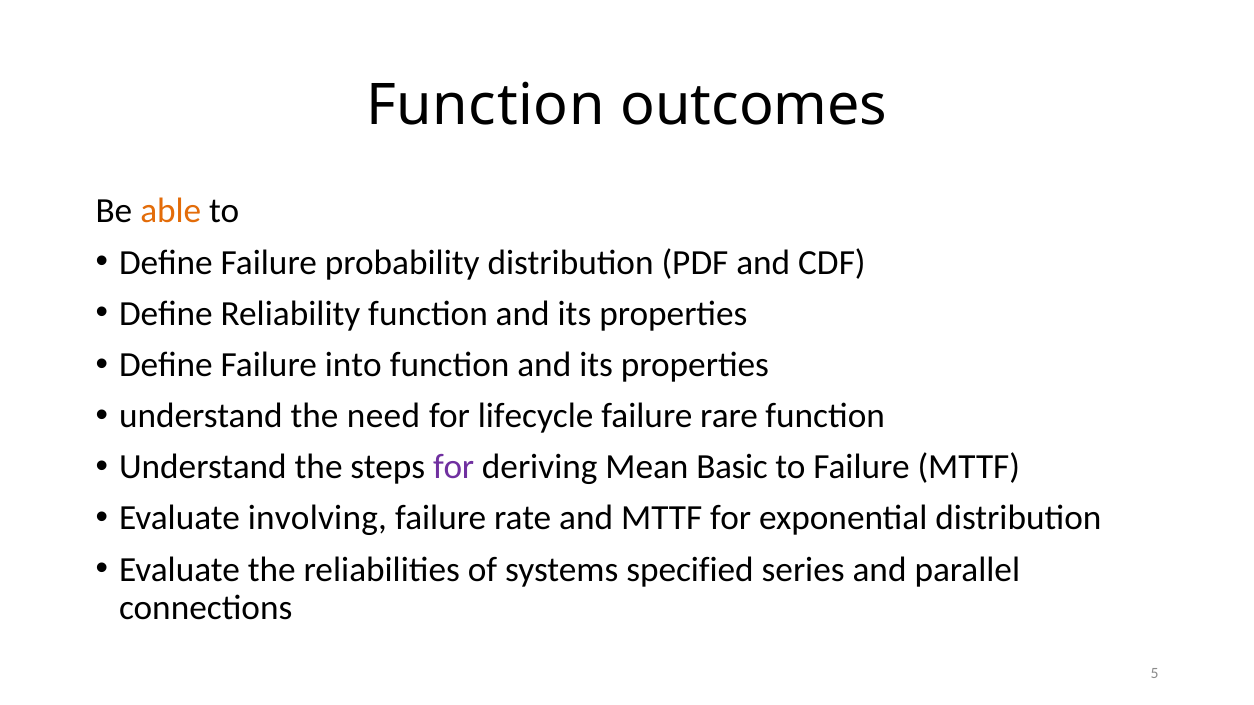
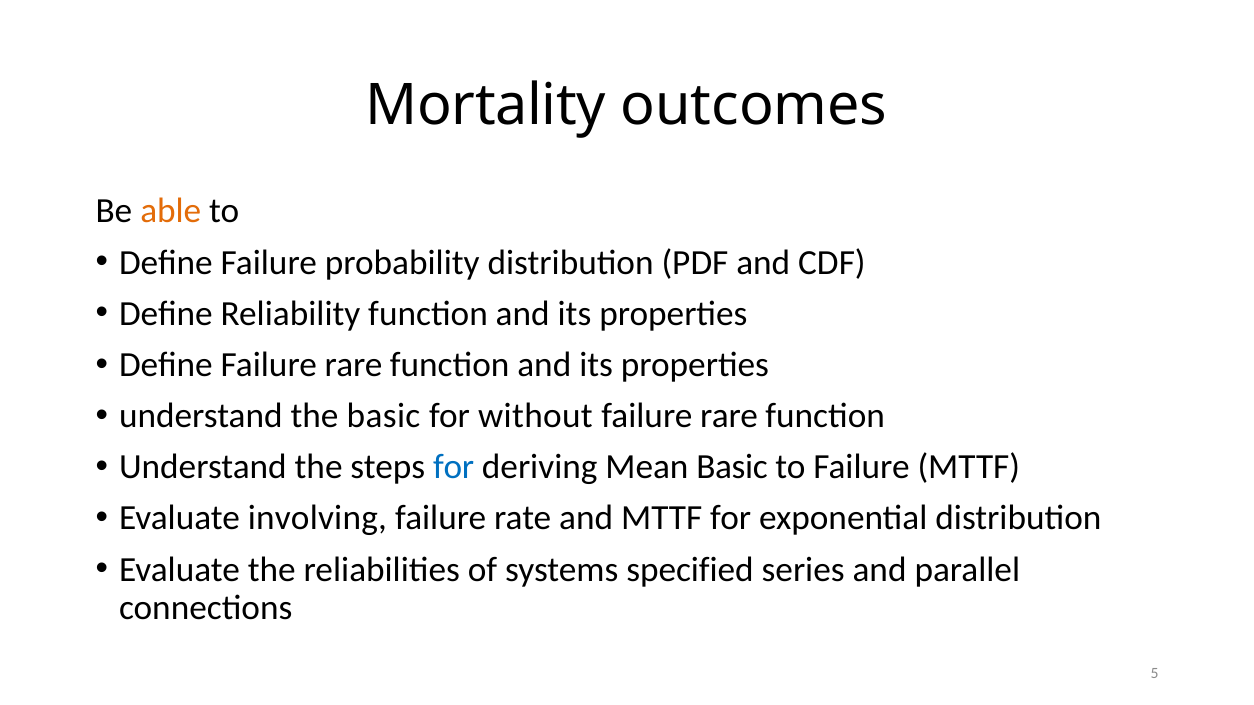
Function: Function -> Mortality (486, 105)
Define Failure into: into -> rare (354, 365)
the need: need -> basic (384, 416)
lifecycle: lifecycle -> without (535, 416)
for colour: purple -> blue (454, 467)
